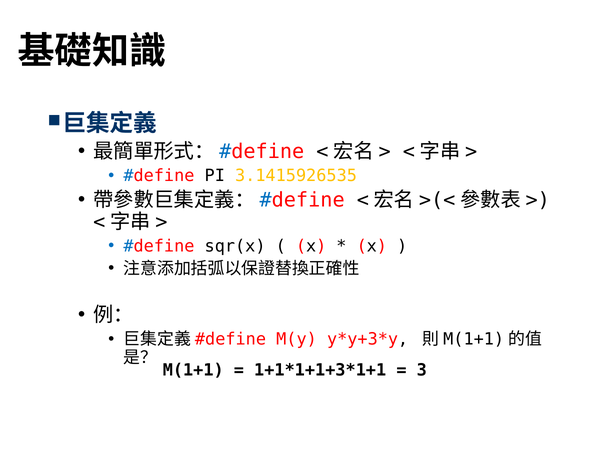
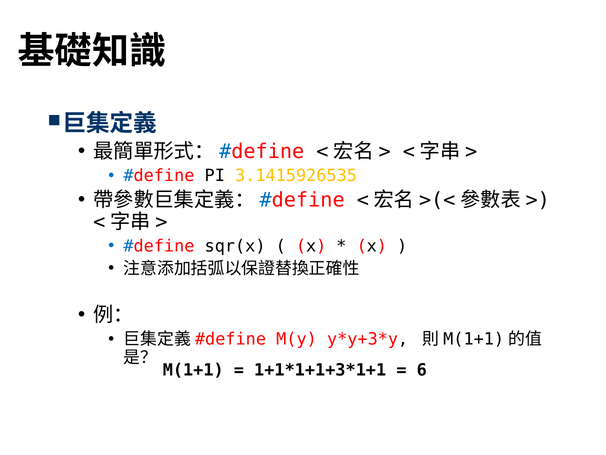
3: 3 -> 6 (422, 370)
